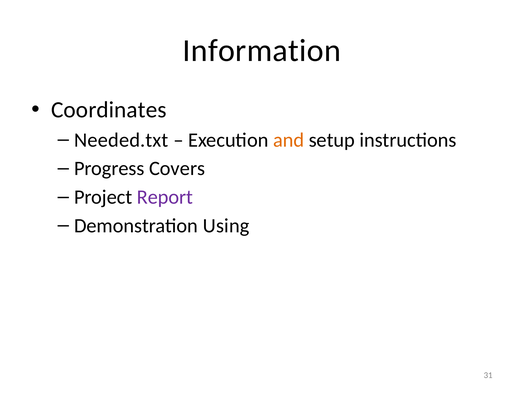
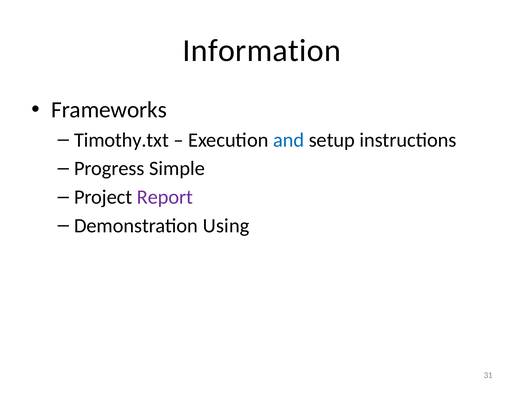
Coordinates: Coordinates -> Frameworks (109, 110)
Needed.txt: Needed.txt -> Timothy.txt (121, 140)
and colour: orange -> blue (289, 140)
Covers: Covers -> Simple (177, 169)
